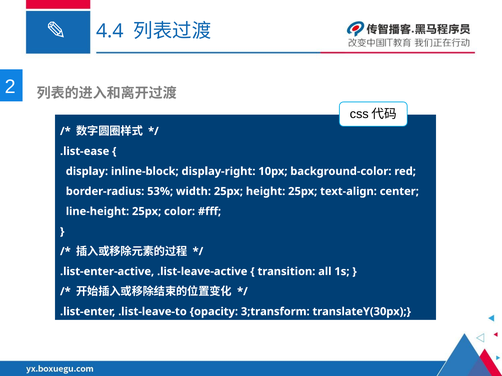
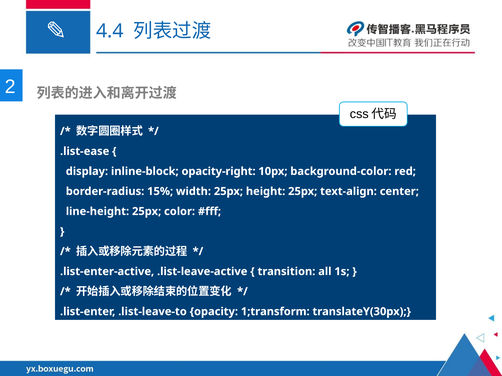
display-right: display-right -> opacity-right (219, 172)
53%: 53% -> 15% (160, 192)
3;transform: 3;transform -> 1;transform (275, 312)
